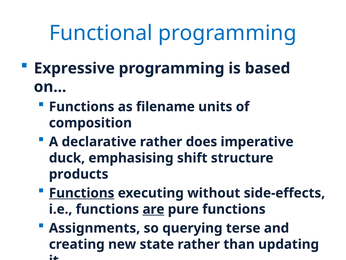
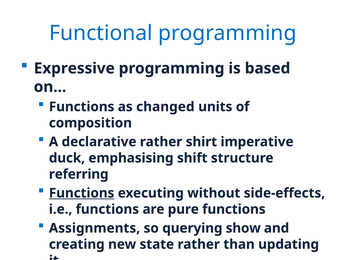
filename: filename -> changed (165, 107)
does: does -> shirt (201, 142)
products: products -> referring (79, 174)
are underline: present -> none (153, 209)
terse: terse -> show (243, 228)
